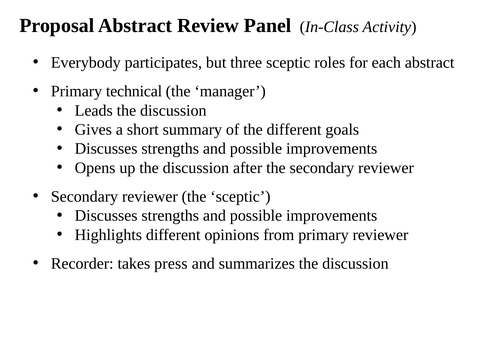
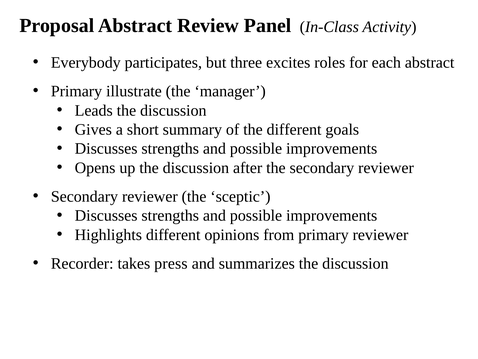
three sceptic: sceptic -> excites (288, 62)
technical: technical -> illustrate (134, 91)
